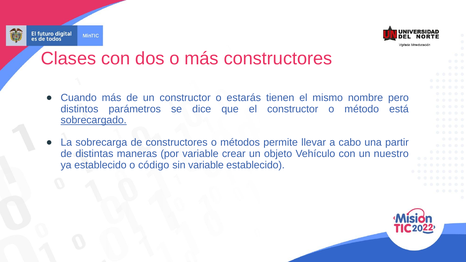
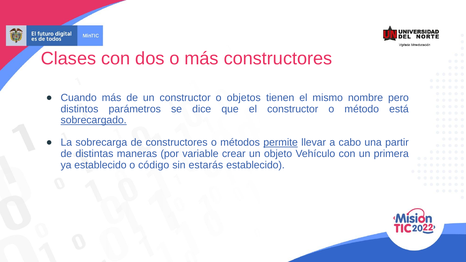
estarás: estarás -> objetos (244, 98)
permite underline: none -> present (281, 143)
nuestro: nuestro -> primera (391, 154)
sin variable: variable -> estarás (206, 165)
